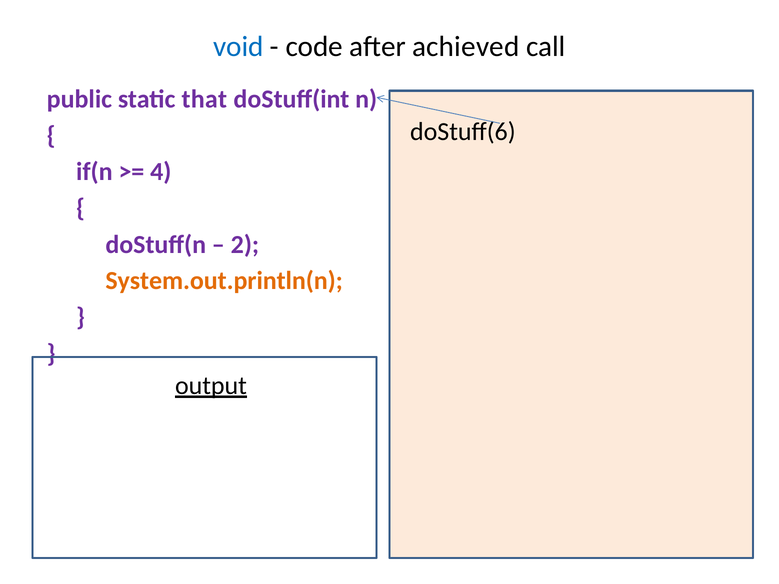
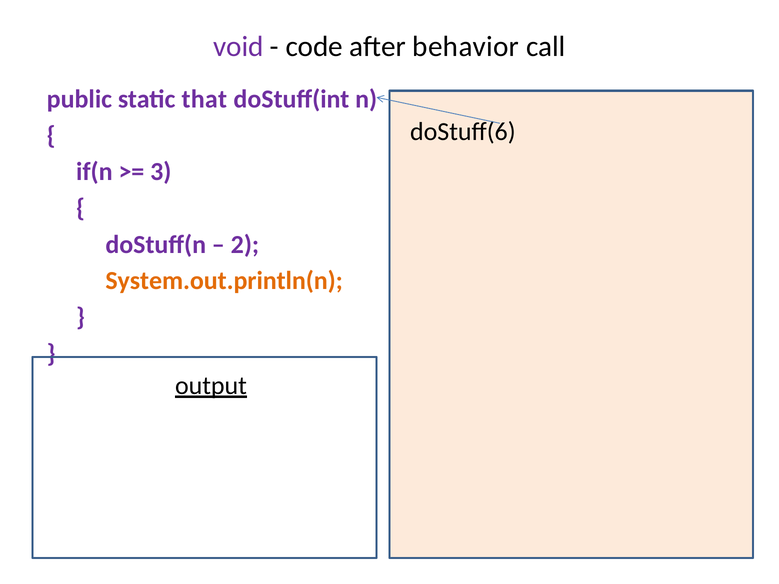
void colour: blue -> purple (238, 47)
achieved: achieved -> behavior (466, 47)
4: 4 -> 3 (161, 172)
